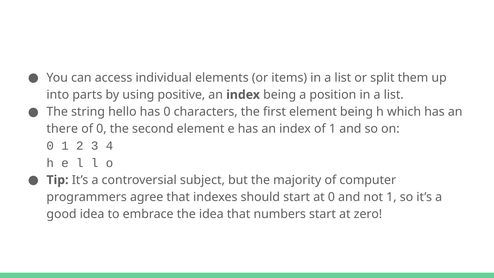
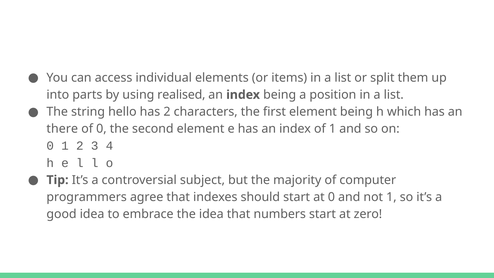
positive: positive -> realised (181, 95)
has 0: 0 -> 2 (167, 112)
